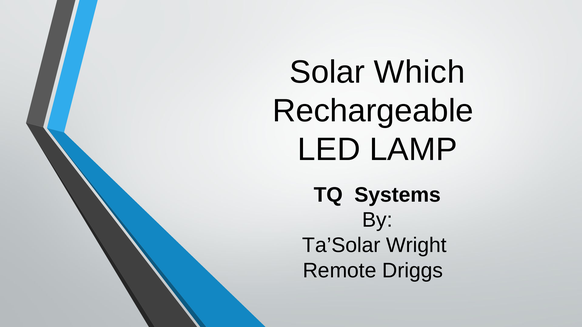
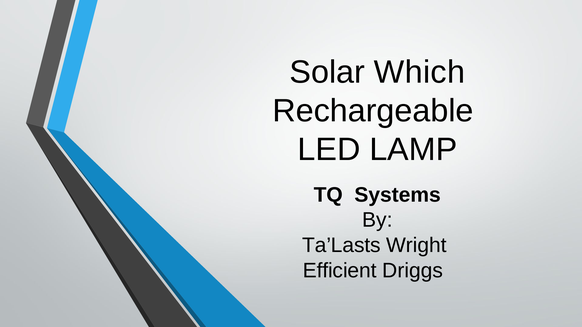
Ta’Solar: Ta’Solar -> Ta’Lasts (341, 246)
Remote: Remote -> Efficient (340, 271)
